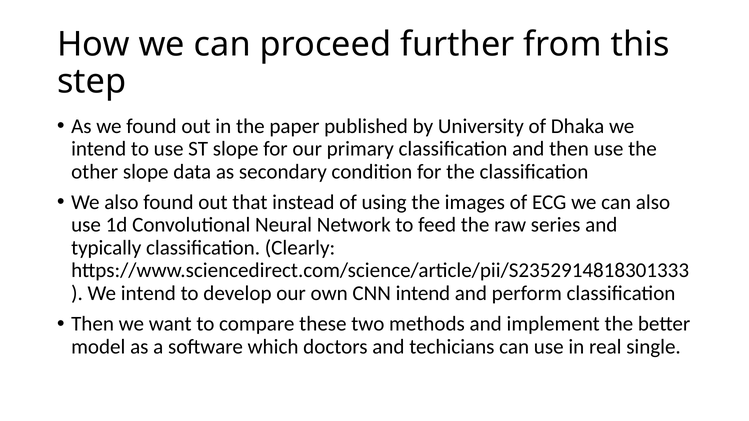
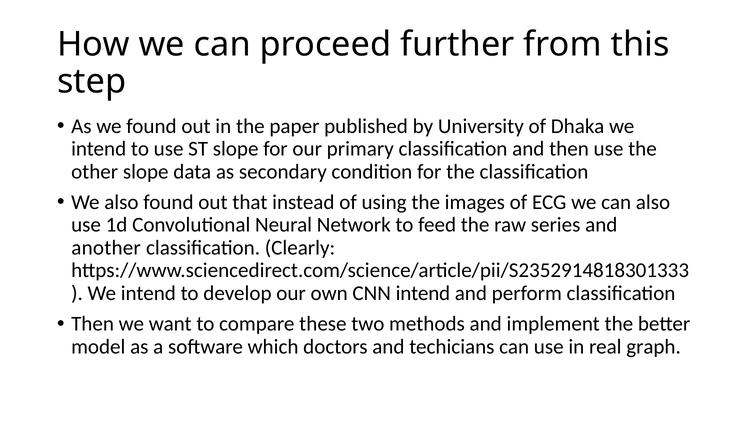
typically: typically -> another (106, 248)
single: single -> graph (654, 347)
